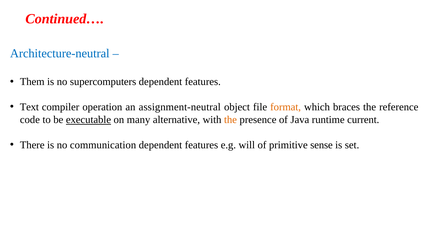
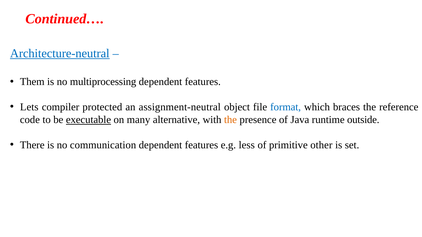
Architecture-neutral underline: none -> present (60, 54)
supercomputers: supercomputers -> multiprocessing (103, 82)
Text: Text -> Lets (29, 107)
operation: operation -> protected (102, 107)
format colour: orange -> blue (286, 107)
current: current -> outside (363, 120)
will: will -> less (247, 145)
sense: sense -> other (321, 145)
